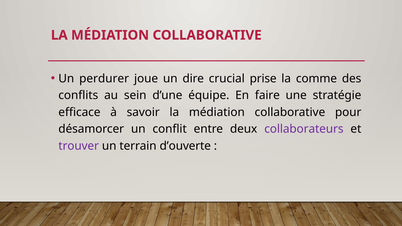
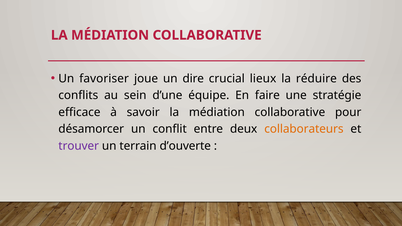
perdurer: perdurer -> favoriser (104, 79)
prise: prise -> lieux (263, 79)
comme: comme -> réduire (316, 79)
collaborateurs colour: purple -> orange (304, 129)
